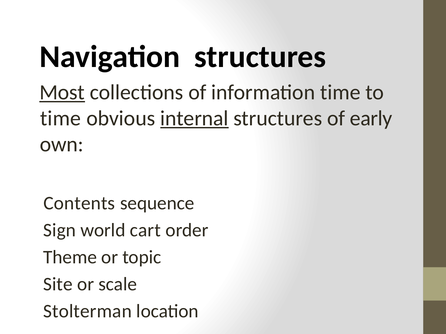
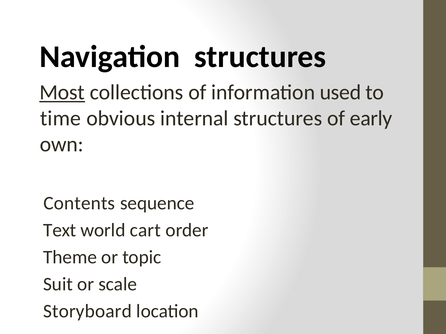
information time: time -> used (340, 93)
internal underline: present -> none (194, 119)
Sign: Sign -> Text (60, 230)
Site: Site -> Suit (58, 285)
Stolterman: Stolterman -> Storyboard (87, 312)
